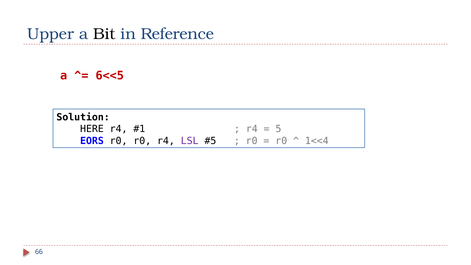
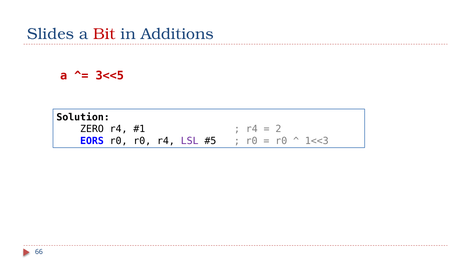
Upper: Upper -> Slides (51, 34)
Bit colour: black -> red (104, 34)
Reference: Reference -> Additions (177, 34)
6<<5: 6<<5 -> 3<<5 (110, 76)
HERE: HERE -> ZERO (92, 129)
5: 5 -> 2 (278, 129)
1<<4: 1<<4 -> 1<<3 (317, 141)
